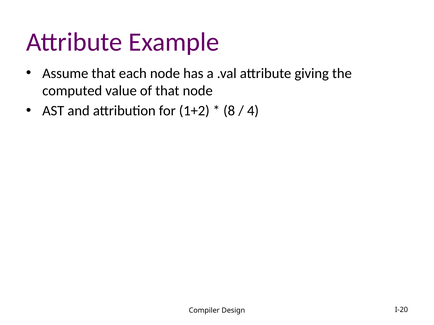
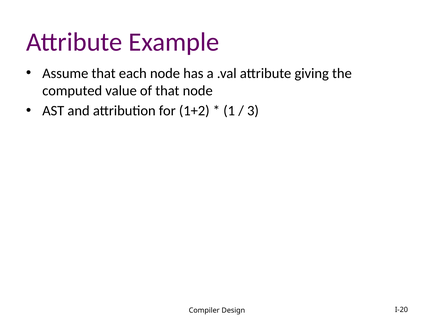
8: 8 -> 1 (229, 111)
4: 4 -> 3 (253, 111)
